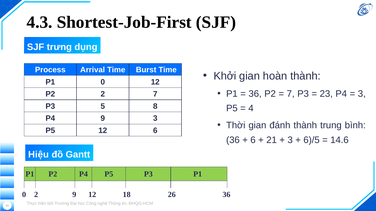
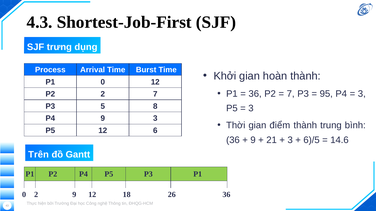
23: 23 -> 95 (326, 94)
4: 4 -> 3 (251, 109)
đánh: đánh -> điểm (280, 126)
6: 6 -> 9 (253, 140)
Hiệu: Hiệu -> Trên (38, 155)
